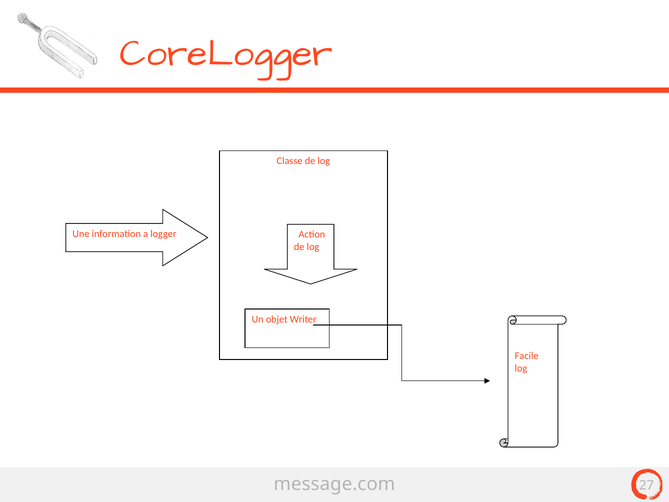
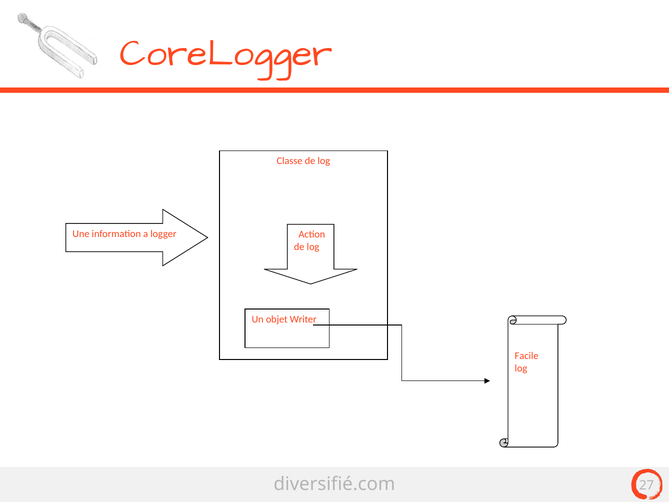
message.com: message.com -> diversifié.com (334, 484)
